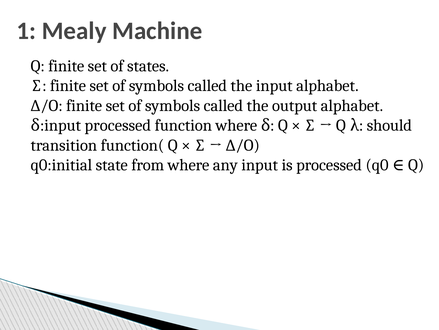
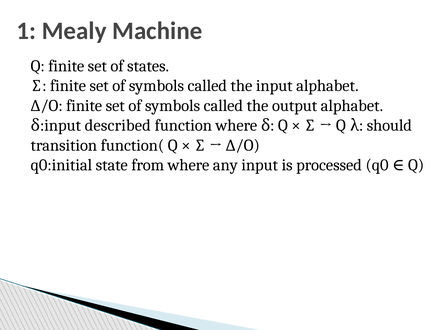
processed: processed -> described (118, 125)
